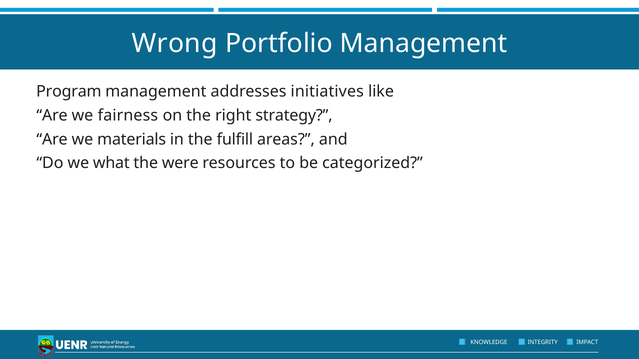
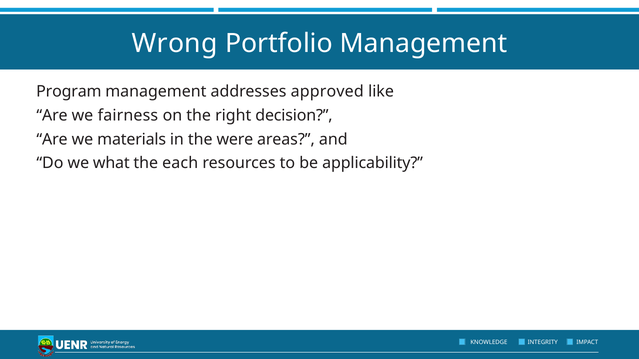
initiatives: initiatives -> approved (327, 92)
strategy: strategy -> decision (294, 116)
fulfill: fulfill -> were (235, 139)
were: were -> each (180, 163)
categorized: categorized -> applicability (373, 163)
